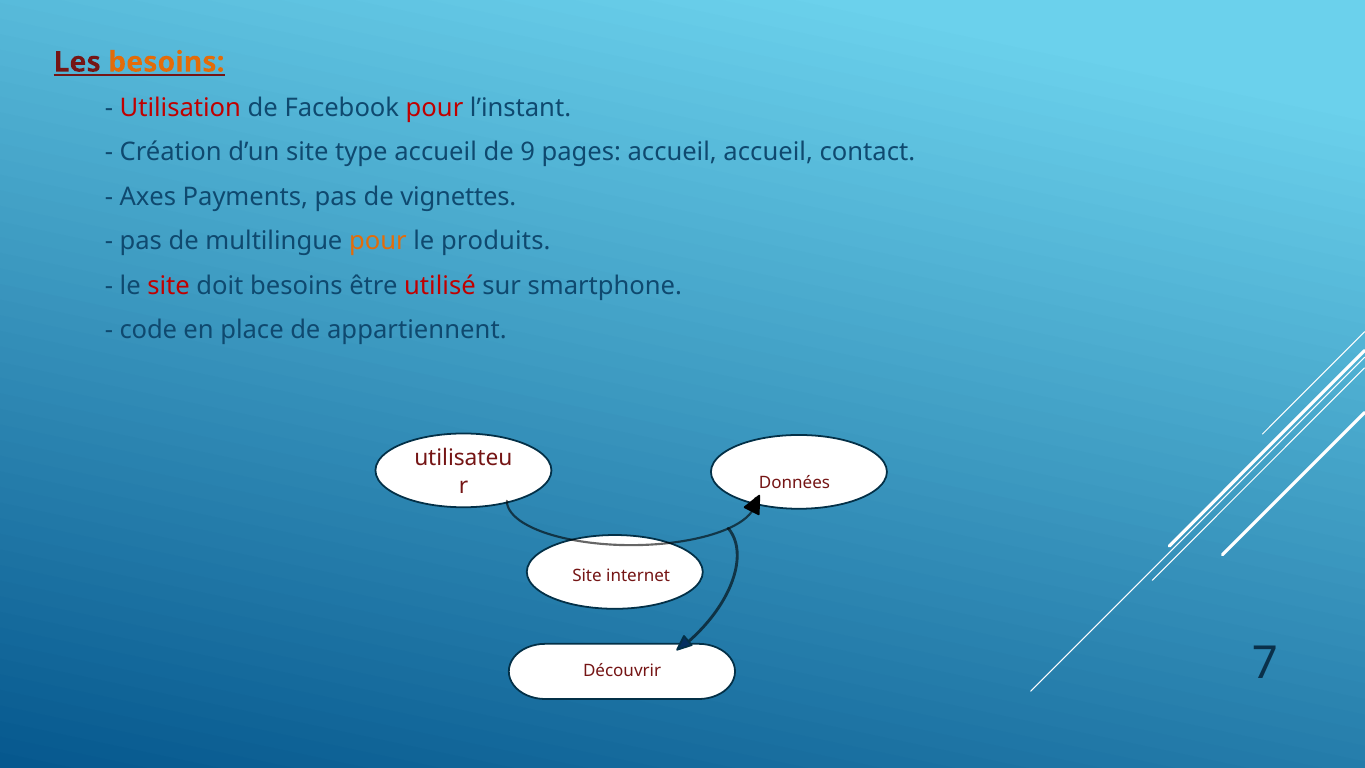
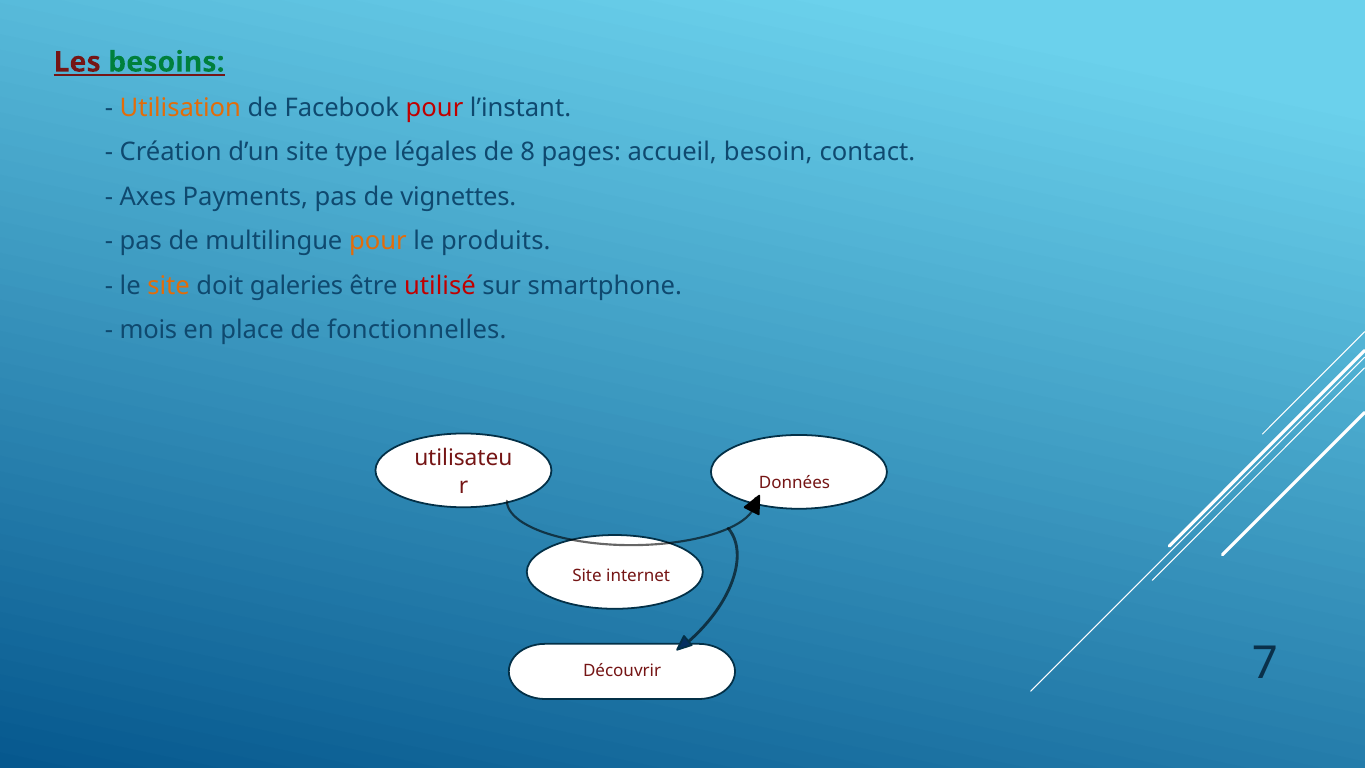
besoins colour: orange -> green (166, 62)
Utilisation colour: red -> orange (180, 108)
type accueil: accueil -> légales (436, 152)
9: 9 -> 8 (528, 152)
accueil accueil: accueil -> besoin (768, 152)
site colour: red -> orange (169, 286)
doit besoins: besoins -> galeries (297, 286)
code: code -> mois (148, 330)
appartiennent: appartiennent -> fonctionnelles (417, 330)
